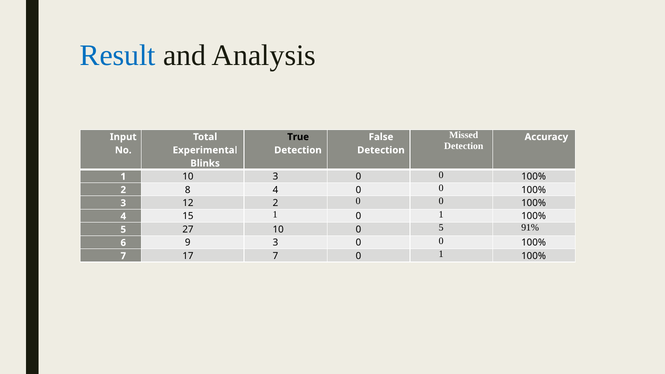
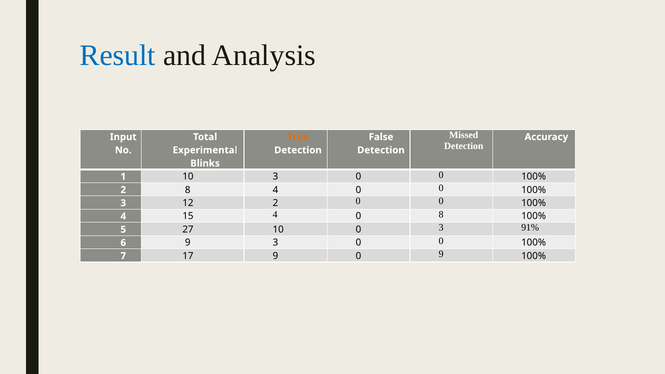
True colour: black -> orange (298, 137)
1: 1 -> 4 (275, 215)
1: 1 -> 8 (441, 215)
5: 5 -> 3 (441, 228)
17 7: 7 -> 9 (275, 256)
1: 1 -> 9 (441, 254)
